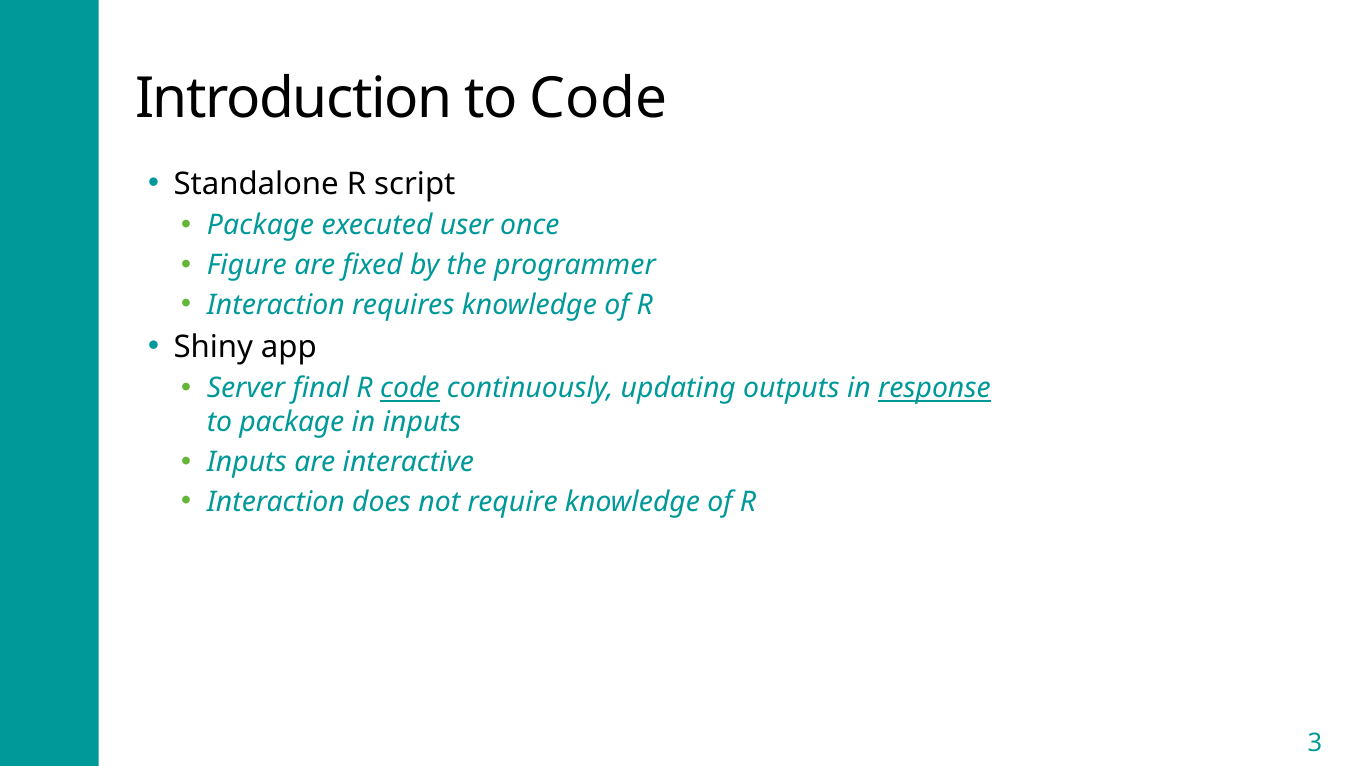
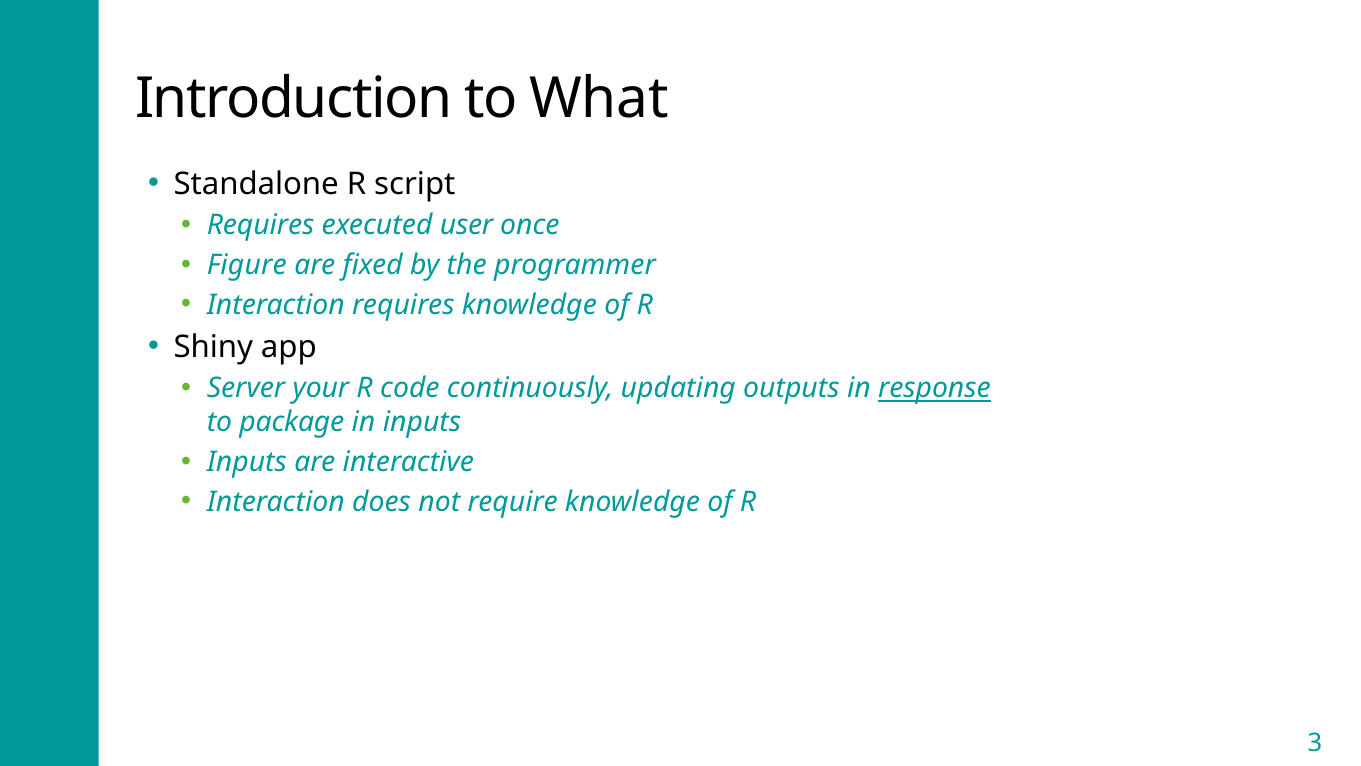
to Code: Code -> What (599, 98)
Package: Package -> Requires (261, 225)
final: final -> your (321, 388)
code underline: present -> none (410, 388)
